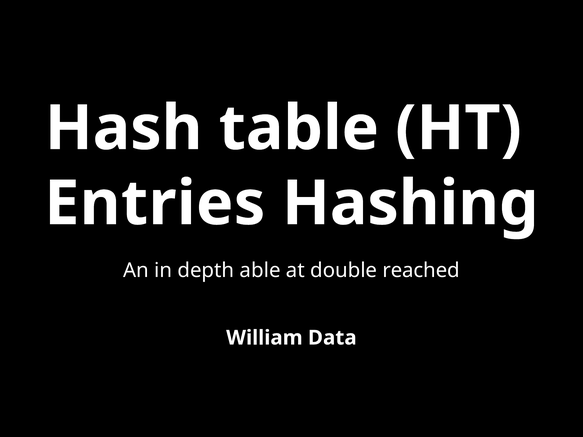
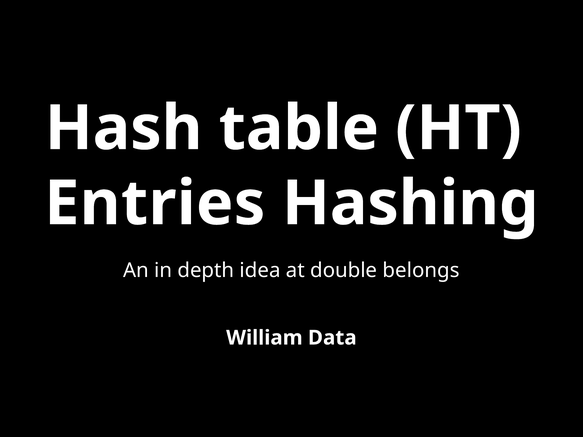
able: able -> idea (260, 270)
reached: reached -> belongs (421, 270)
